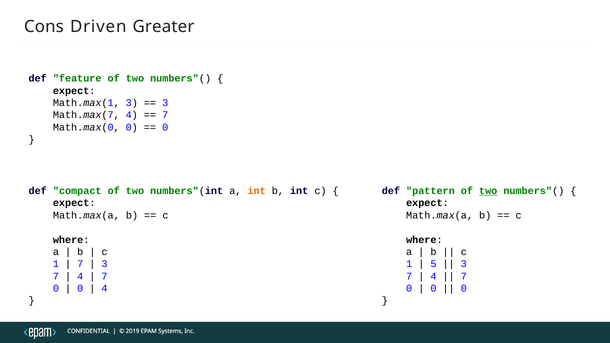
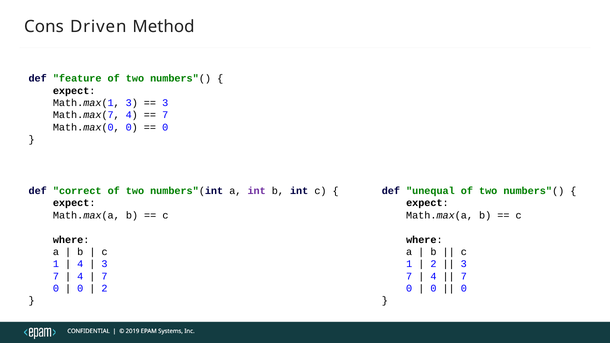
Greater: Greater -> Method (164, 27)
compact: compact -> correct (77, 191)
int colour: orange -> purple (257, 191)
pattern: pattern -> unequal (430, 191)
two underline: present -> none (488, 191)
7: 7 -> 4 (80, 264)
5: 5 -> 2 (433, 264)
4: 4 -> 2 (104, 289)
